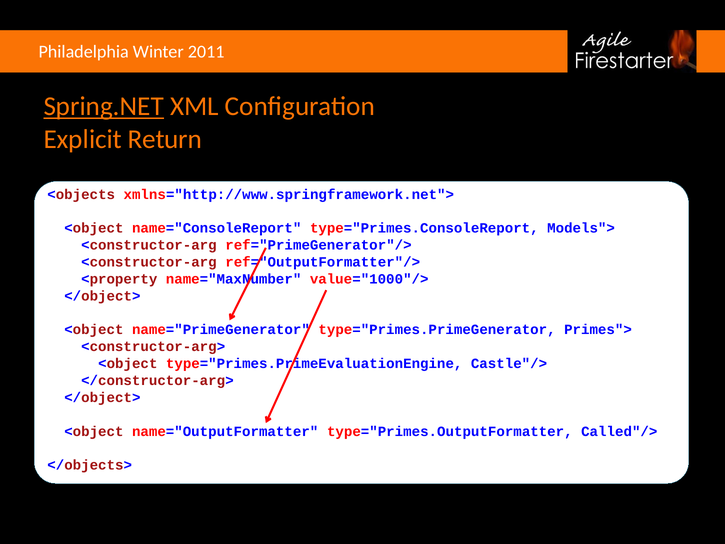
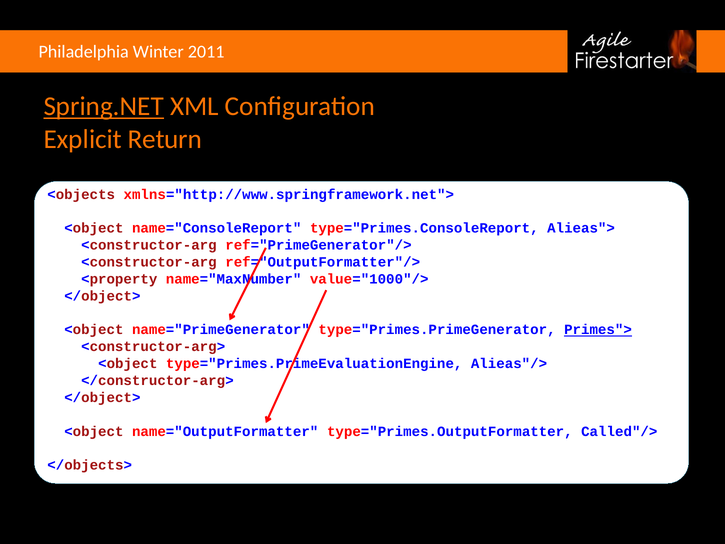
Models">: Models"> -> Alieas"> (581, 228)
Primes"> underline: none -> present (598, 330)
Castle"/>: Castle"/> -> Alieas"/> (509, 364)
